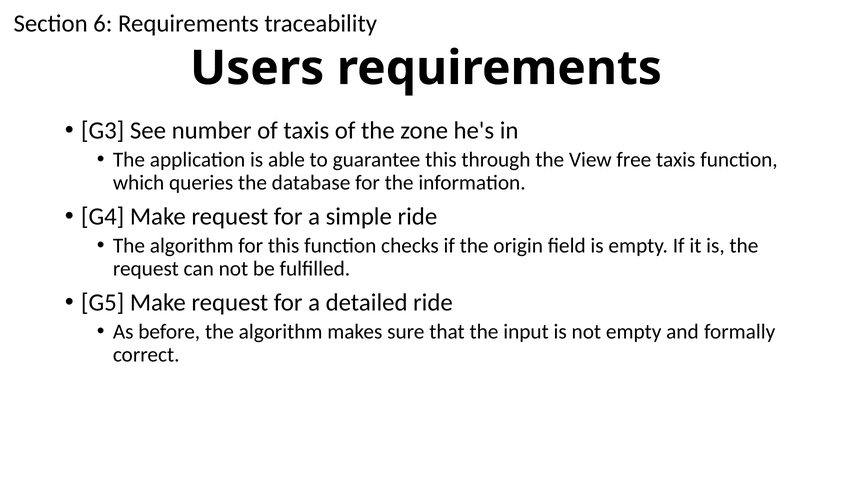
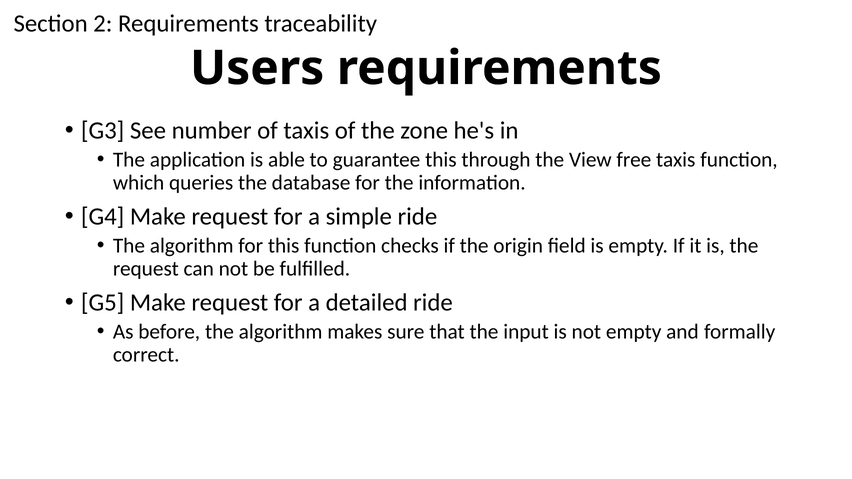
6: 6 -> 2 (103, 24)
